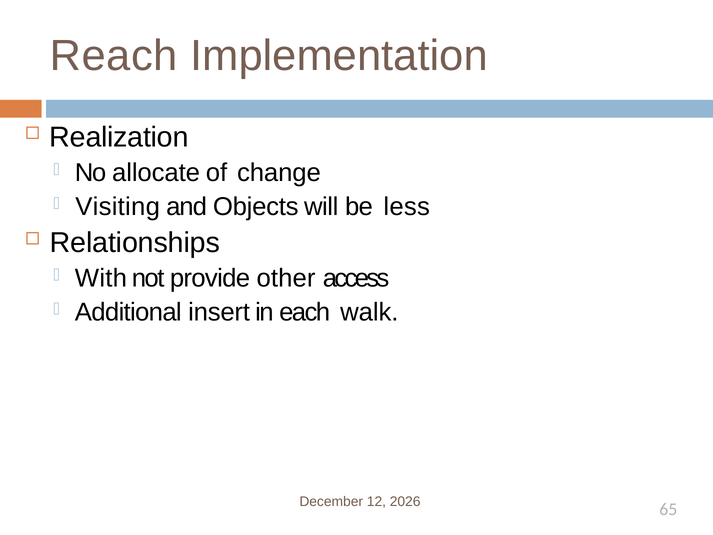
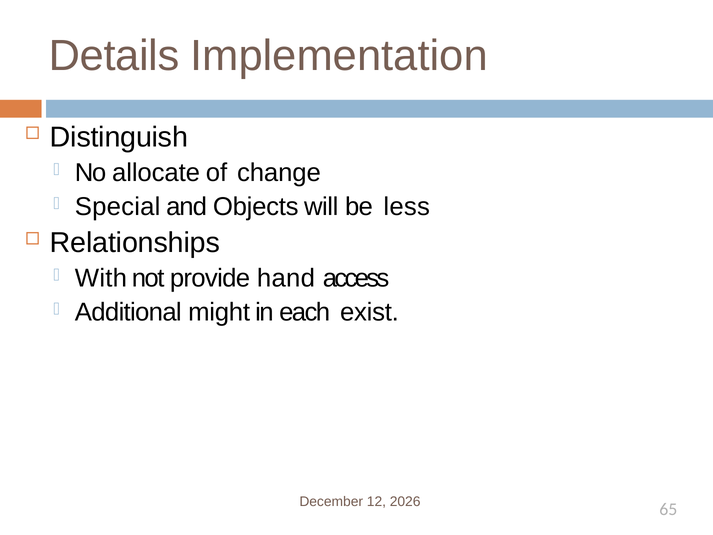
Reach: Reach -> Details (114, 56)
Realization: Realization -> Distinguish (119, 137)
Visiting: Visiting -> Special (118, 207)
other: other -> hand (286, 278)
insert: insert -> might (219, 312)
walk: walk -> exist (369, 312)
